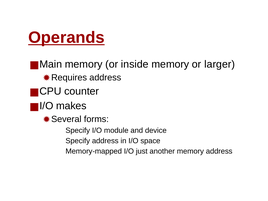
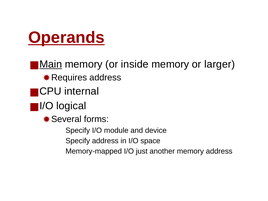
Main underline: none -> present (51, 64)
counter: counter -> internal (82, 91)
makes: makes -> logical (71, 106)
